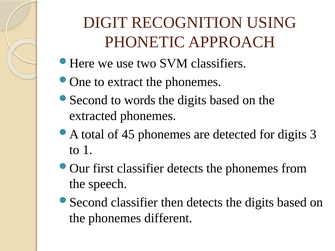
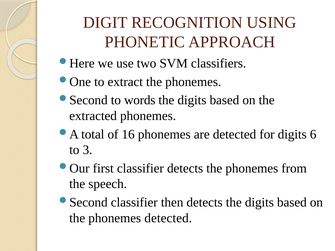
45: 45 -> 16 (128, 134)
3: 3 -> 6 (313, 134)
1: 1 -> 3 (88, 150)
phonemes different: different -> detected (168, 218)
